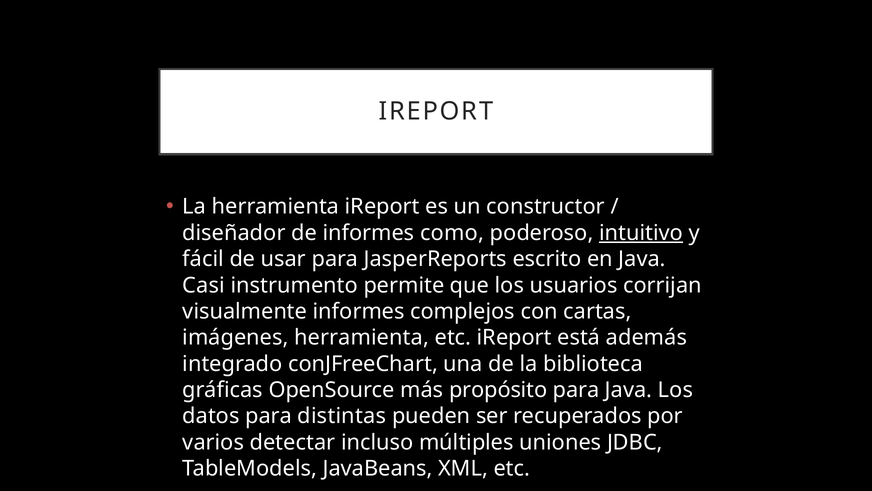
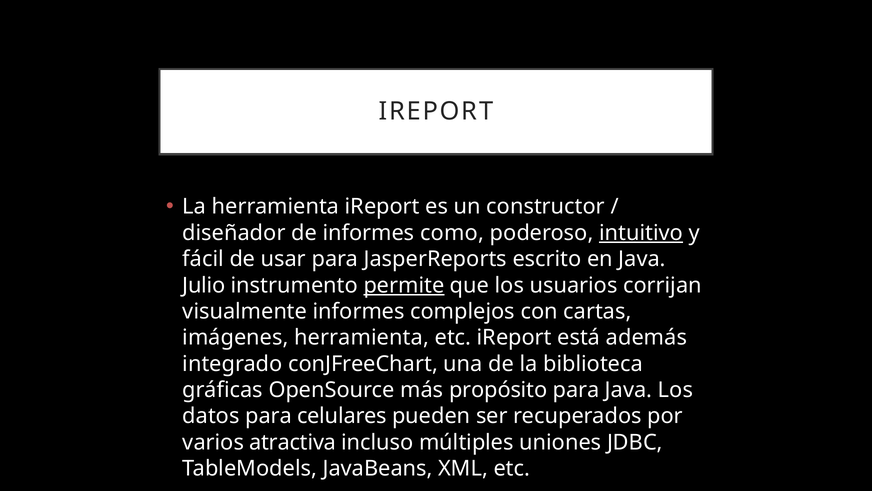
Casi: Casi -> Julio (204, 285)
permite underline: none -> present (404, 285)
distintas: distintas -> celulares (342, 416)
detectar: detectar -> atractiva (293, 442)
